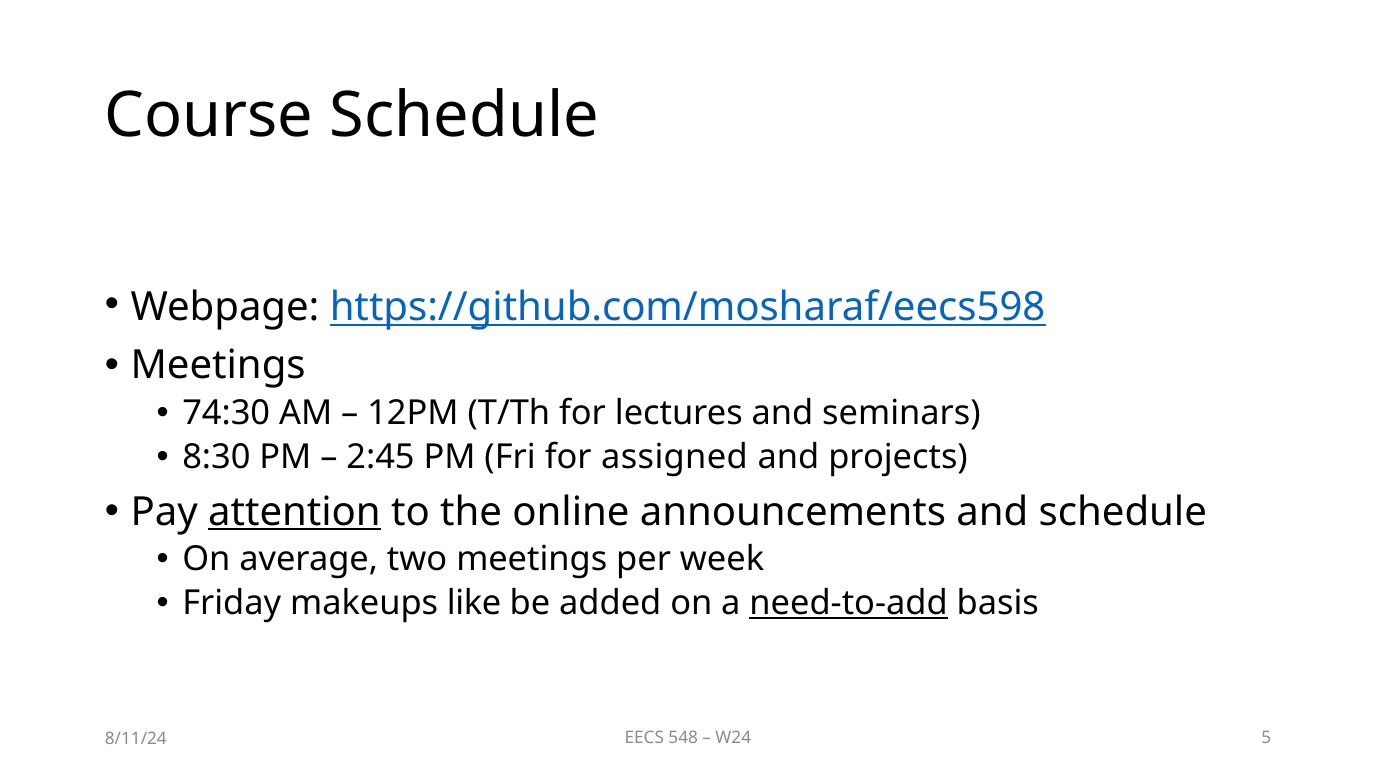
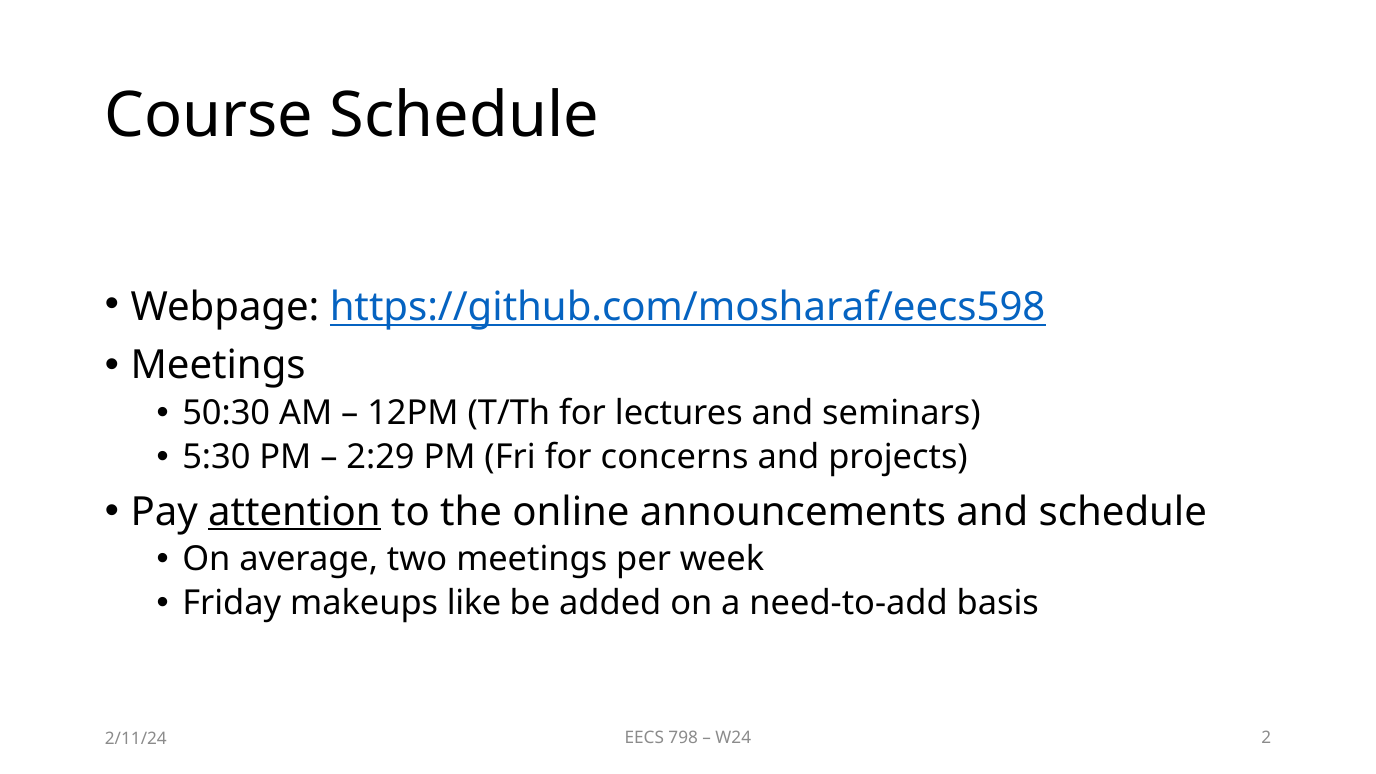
74:30: 74:30 -> 50:30 (226, 413)
8:30: 8:30 -> 5:30 (216, 457)
2:45: 2:45 -> 2:29 (381, 457)
assigned: assigned -> concerns (675, 457)
need-to-add underline: present -> none (849, 604)
548: 548 -> 798 (683, 738)
5: 5 -> 2 (1266, 738)
8/11/24: 8/11/24 -> 2/11/24 (136, 739)
